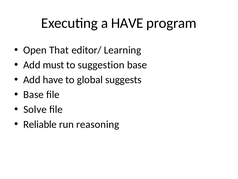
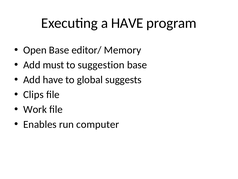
Open That: That -> Base (59, 50)
Learning: Learning -> Memory (123, 50)
Base: Base -> Clips (33, 94)
Solve: Solve -> Work (35, 109)
Reliable: Reliable -> Enables (40, 124)
reasoning: reasoning -> computer (98, 124)
